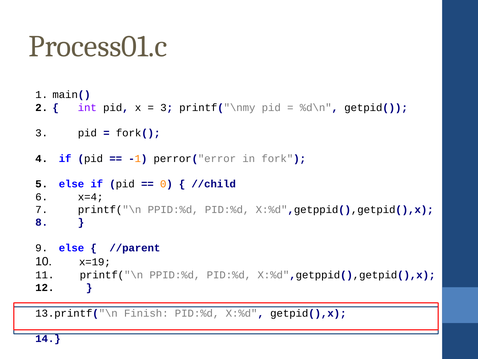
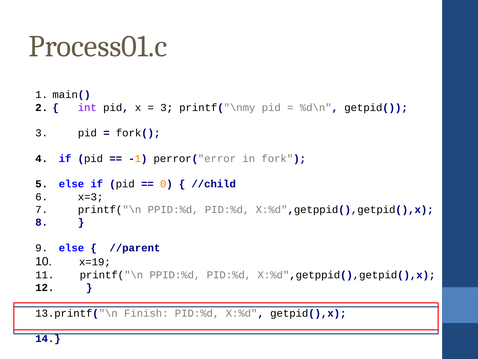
x=4: x=4 -> x=3 (91, 197)
